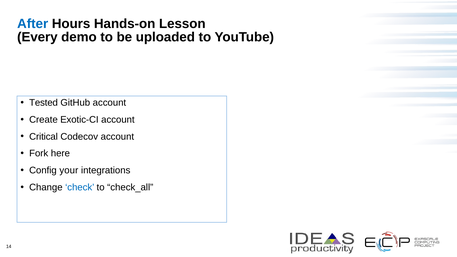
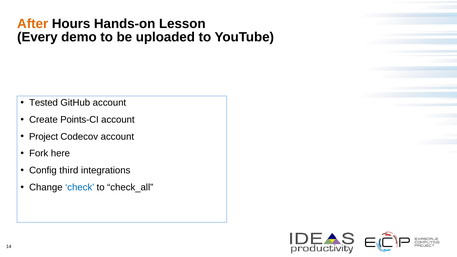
After colour: blue -> orange (33, 24)
Exotic-CI: Exotic-CI -> Points-CI (79, 120)
Critical: Critical -> Project (44, 137)
your: your -> third (69, 171)
